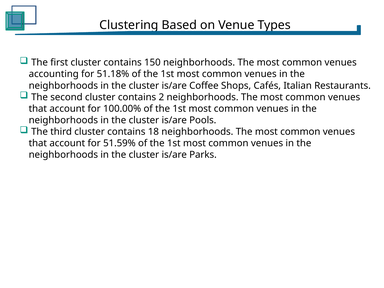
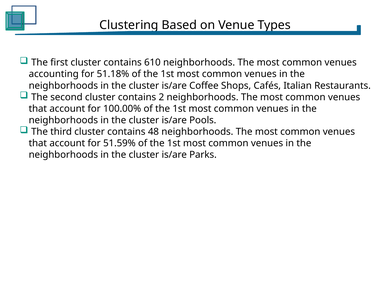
150: 150 -> 610 (152, 63)
18: 18 -> 48 (153, 132)
